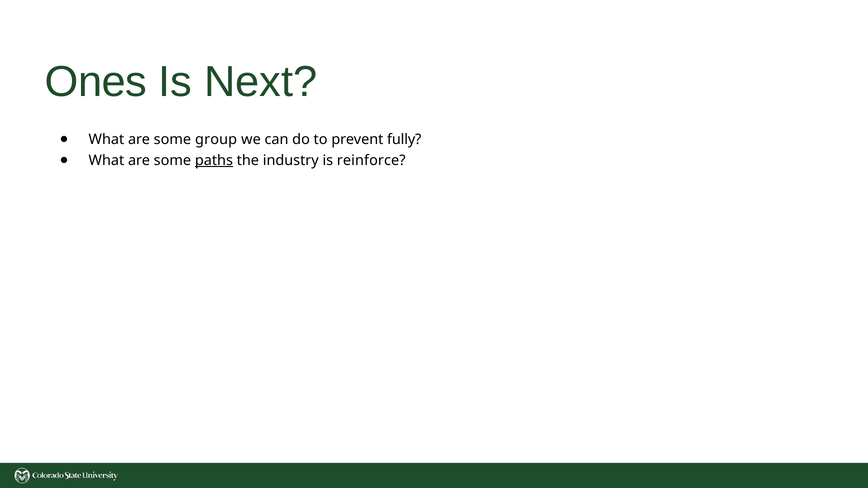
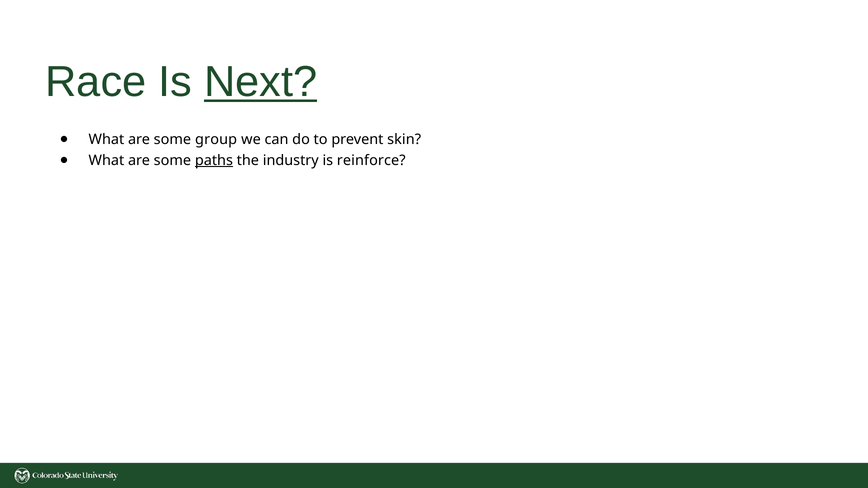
Ones: Ones -> Race (96, 82)
Next underline: none -> present (261, 82)
fully: fully -> skin (404, 140)
